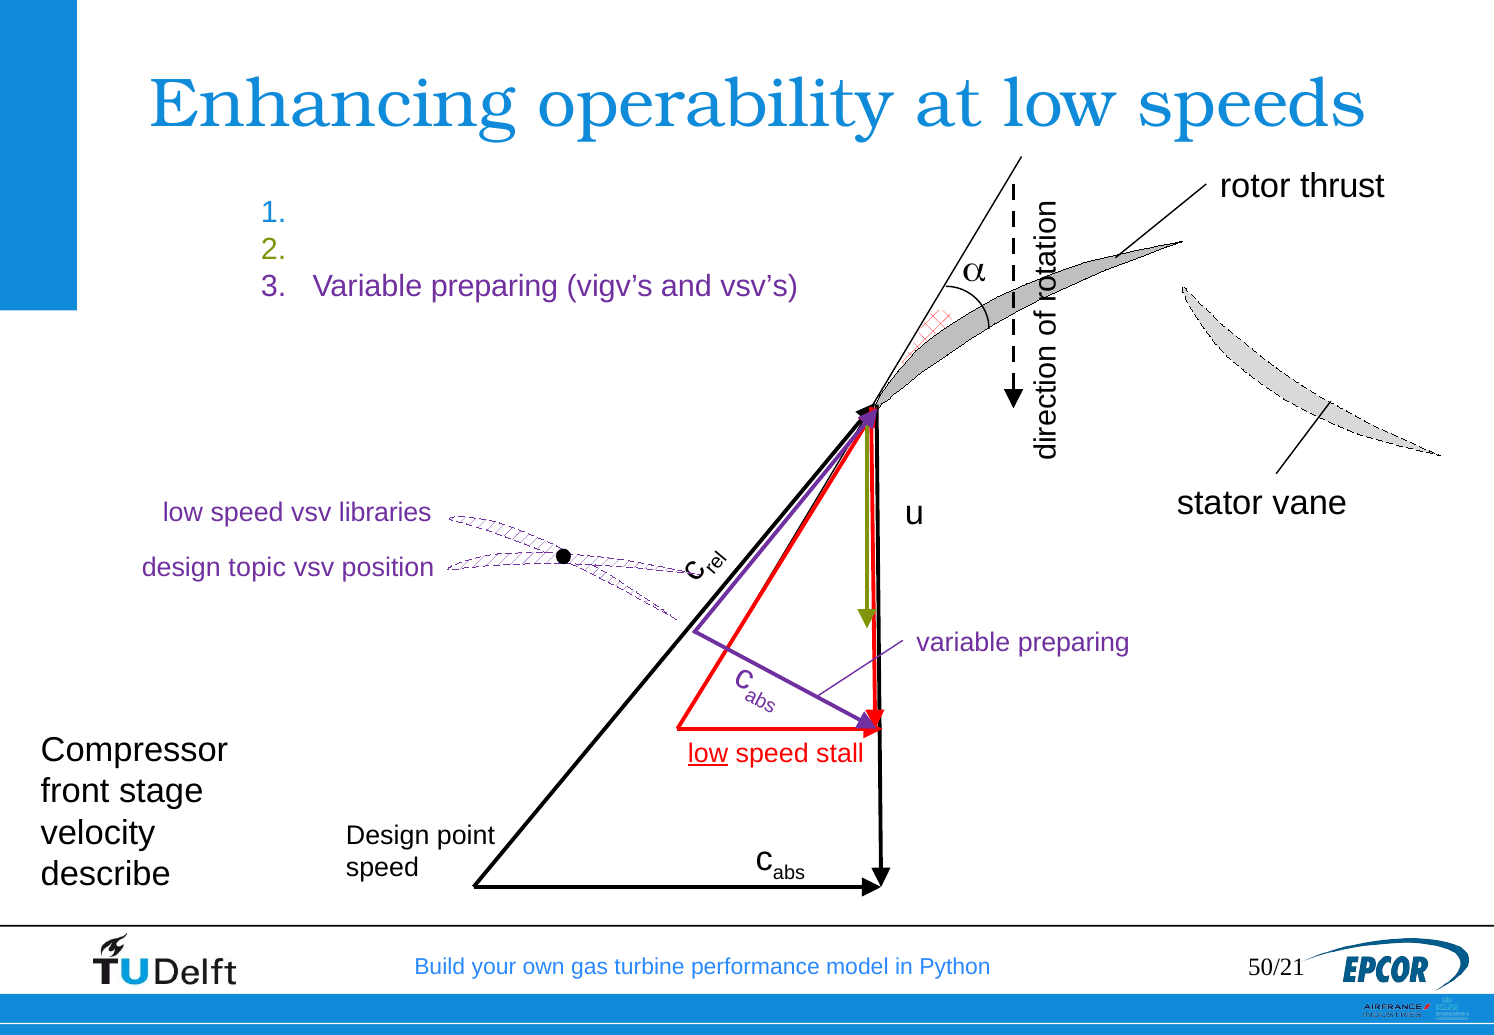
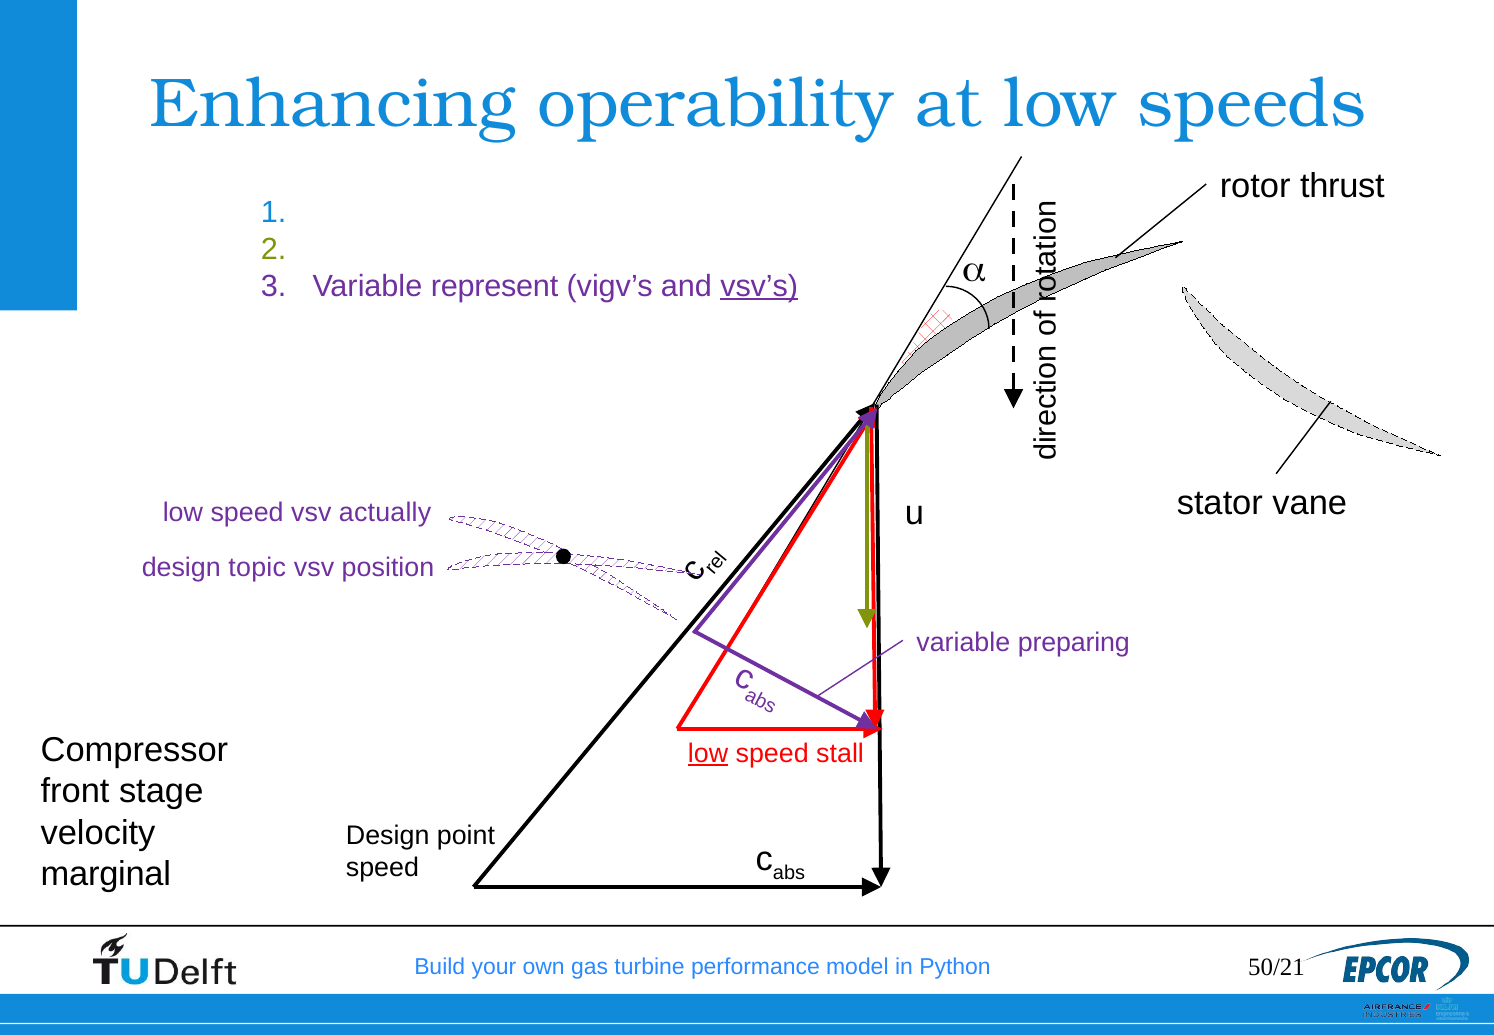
preparing: preparing -> represent (495, 286)
vsv’s underline: none -> present (759, 286)
libraries: libraries -> actually (385, 513)
describe: describe -> marginal (106, 874)
